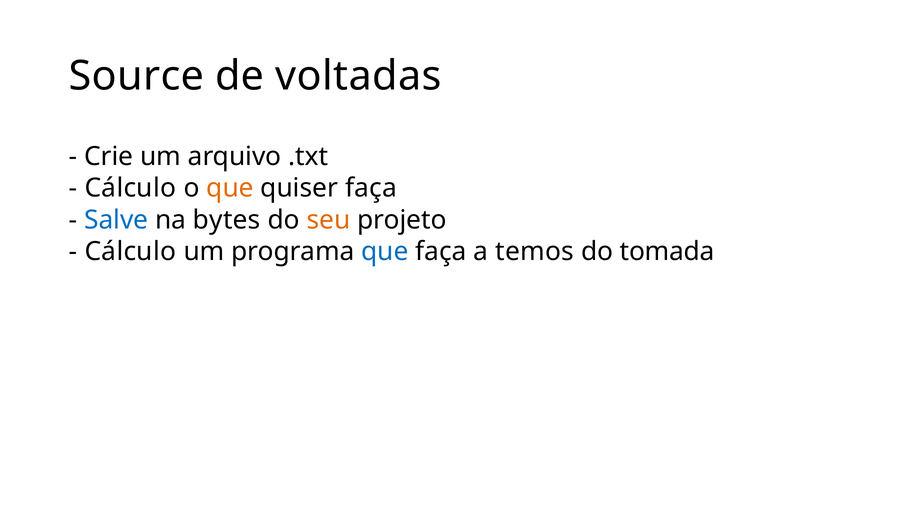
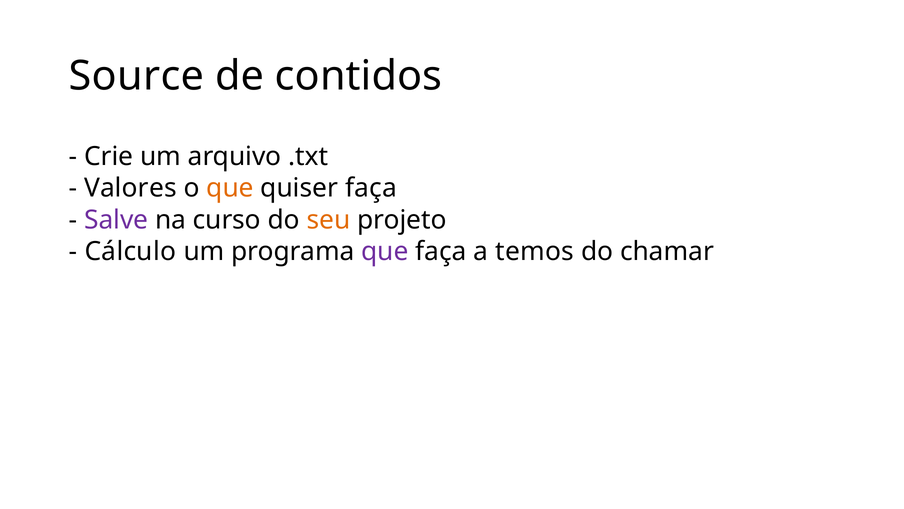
voltadas: voltadas -> contidos (359, 76)
Cálculo: Cálculo -> Valores (130, 188)
Salve colour: blue -> purple (116, 220)
bytes: bytes -> curso (227, 220)
que colour: blue -> purple (385, 251)
tomada: tomada -> chamar (667, 251)
